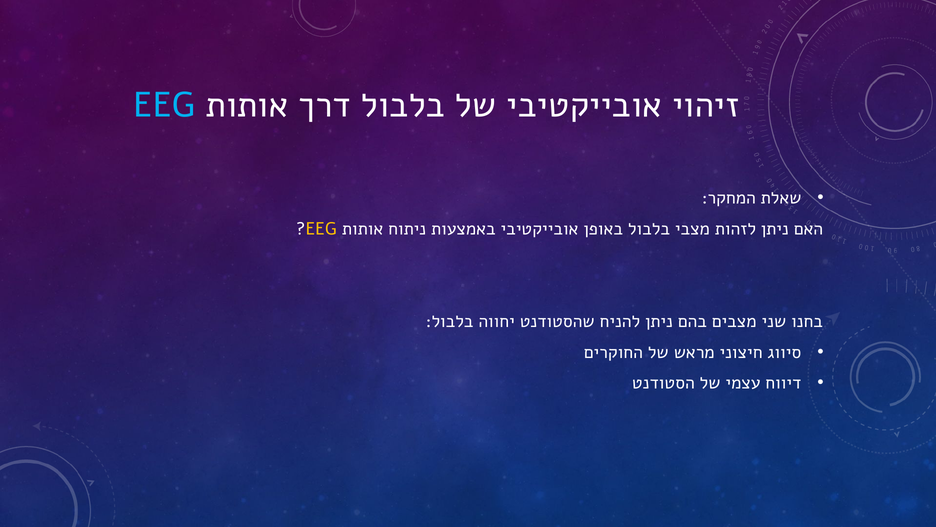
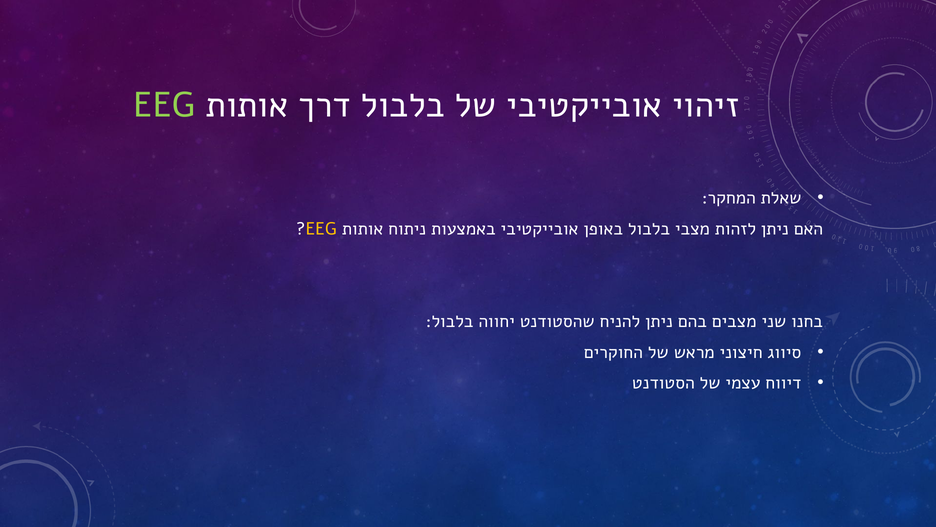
EEG colour: light blue -> light green (164, 105)
